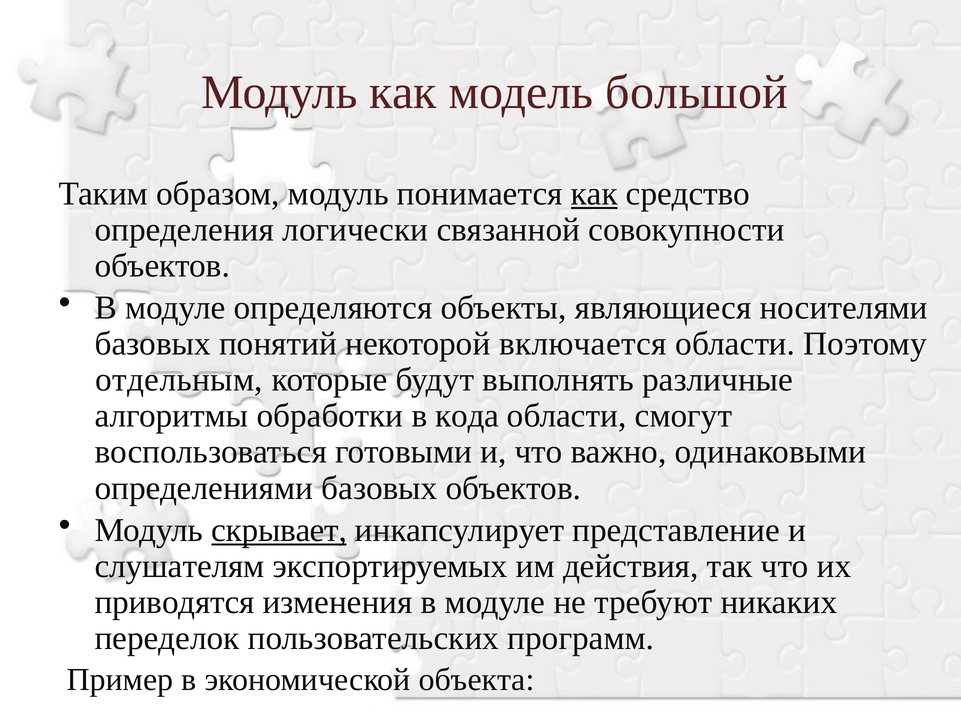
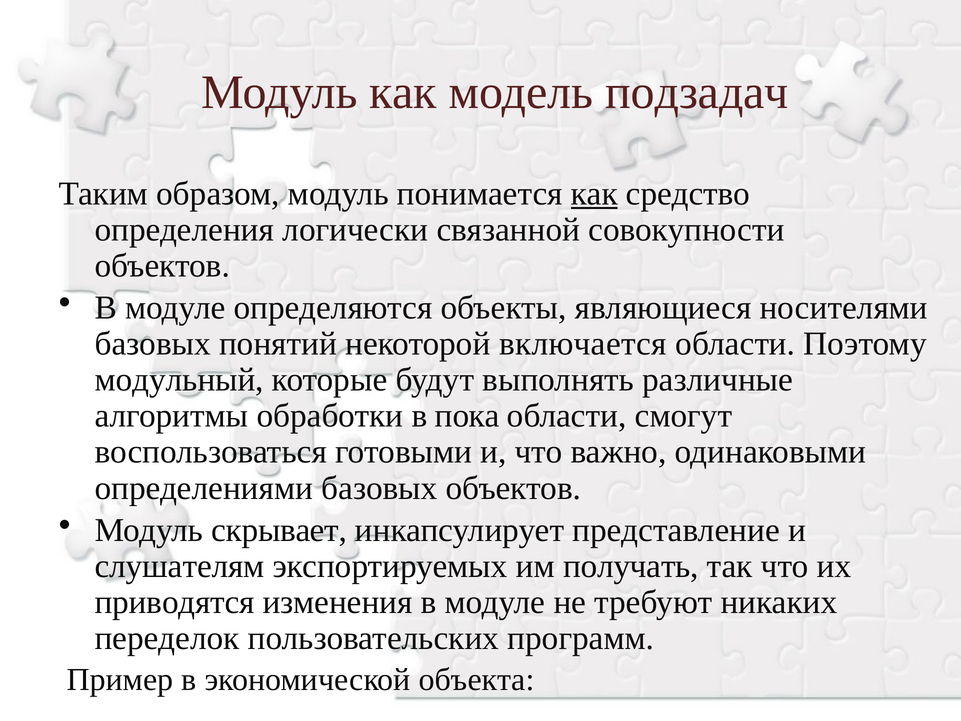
большой: большой -> подзадач (697, 92)
отдельным: отдельным -> модульный (179, 380)
кода: кода -> пока (467, 416)
скрывает underline: present -> none (279, 530)
действия: действия -> получать (631, 566)
